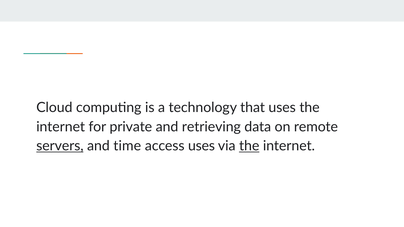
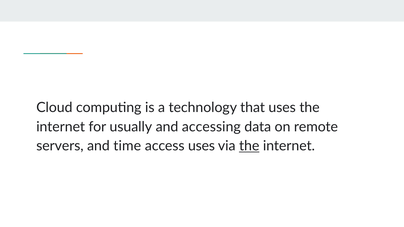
private: private -> usually (131, 127)
retrieving: retrieving -> accessing (211, 127)
servers underline: present -> none (60, 146)
